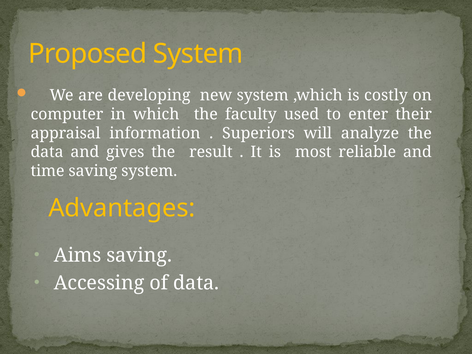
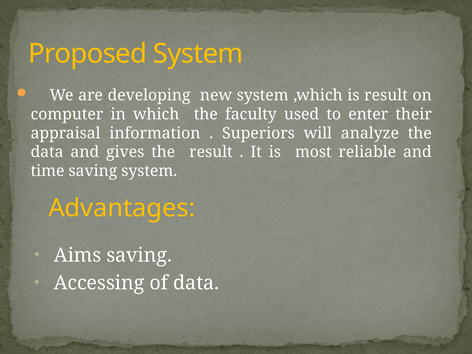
is costly: costly -> result (386, 95)
